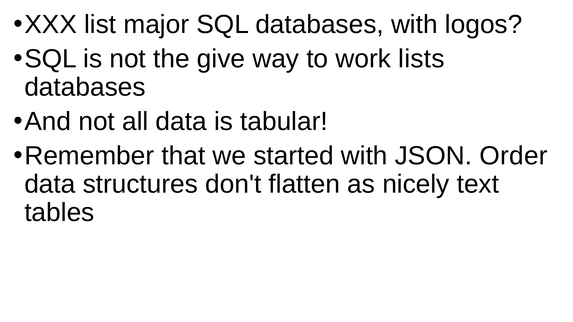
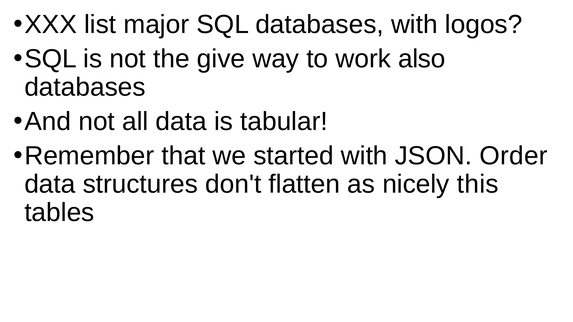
lists: lists -> also (422, 59)
text: text -> this (478, 184)
